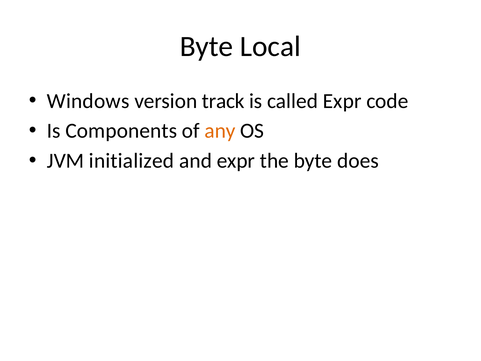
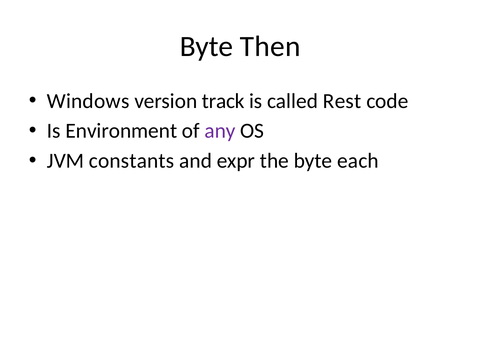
Local: Local -> Then (270, 47)
called Expr: Expr -> Rest (342, 101)
Components: Components -> Environment (121, 131)
any colour: orange -> purple (220, 131)
initialized: initialized -> constants (132, 161)
does: does -> each (358, 161)
